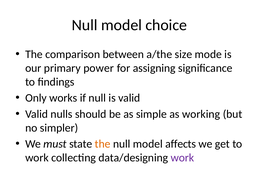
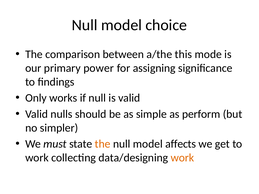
size: size -> this (183, 54)
working: working -> perform (201, 114)
work colour: purple -> orange (182, 158)
